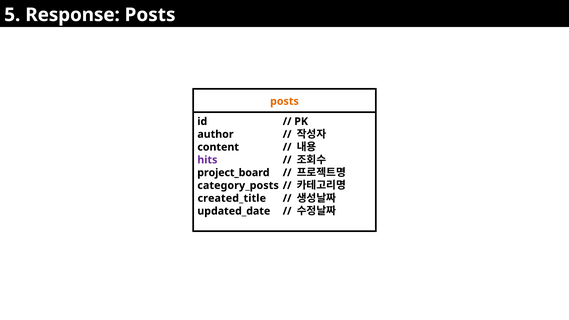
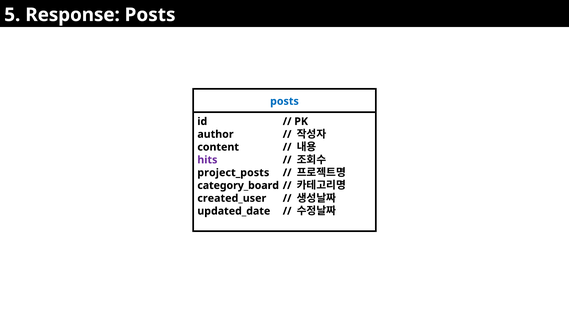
posts colour: orange -> blue (284, 101)
project_board: project_board -> project_posts (233, 173)
category_posts: category_posts -> category_board (238, 185)
created_title: created_title -> created_user (232, 198)
